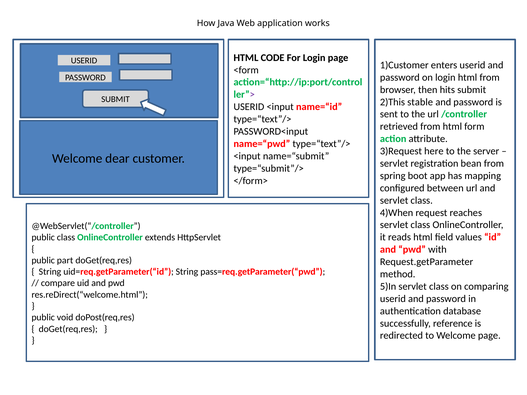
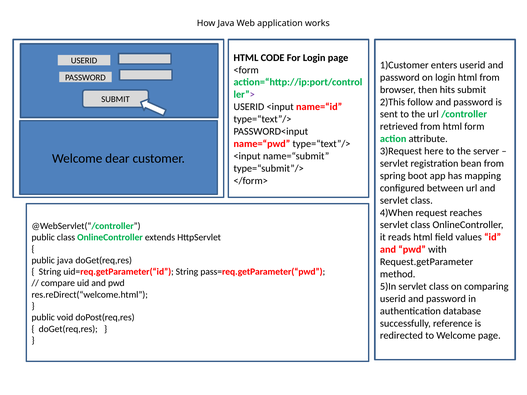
stable: stable -> follow (420, 102)
public part: part -> java (65, 260)
